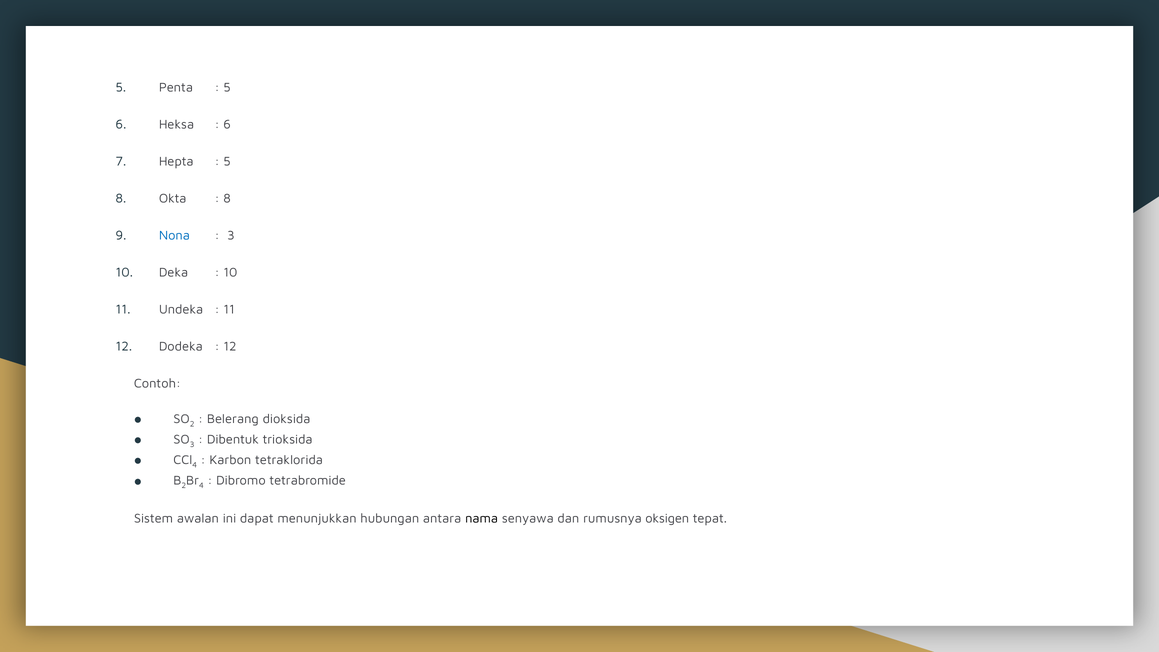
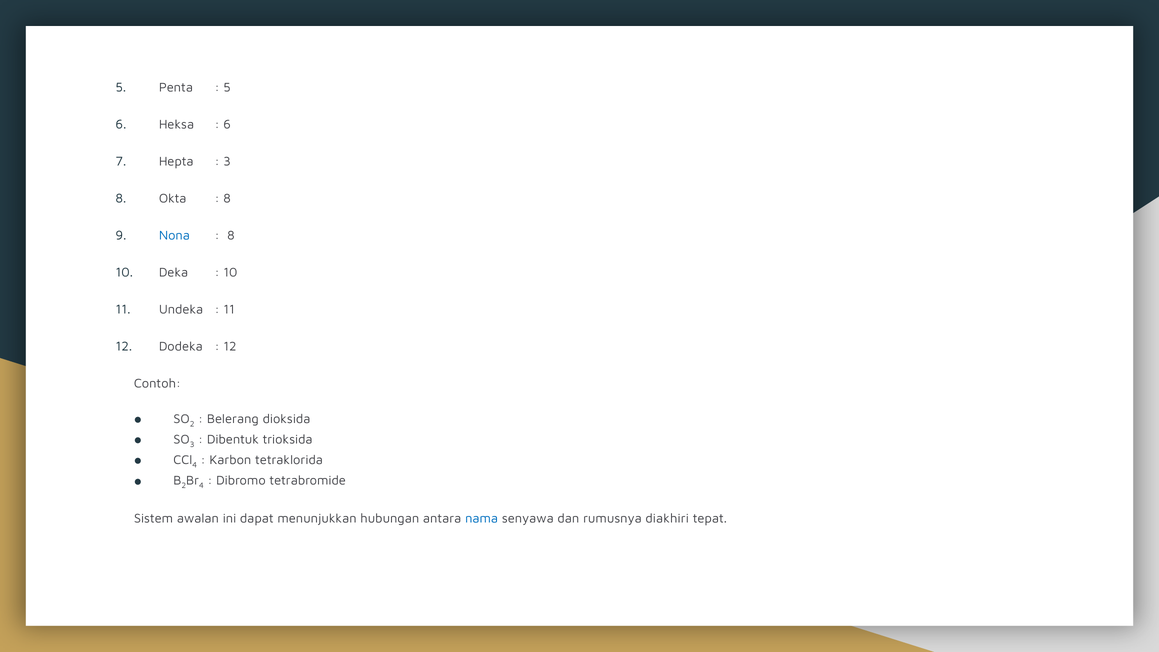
5: 5 -> 3 (227, 161)
3: 3 -> 8 (231, 235)
nama colour: black -> blue (482, 519)
oksigen: oksigen -> diakhiri (667, 519)
